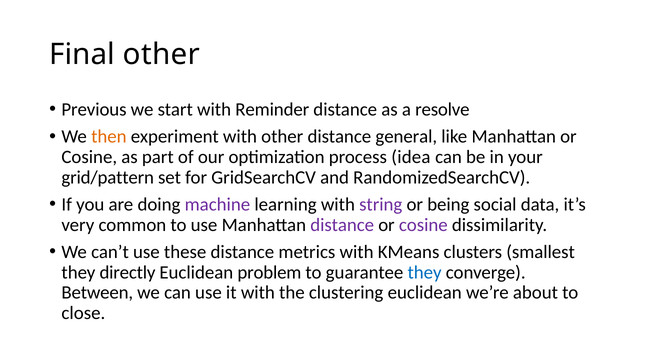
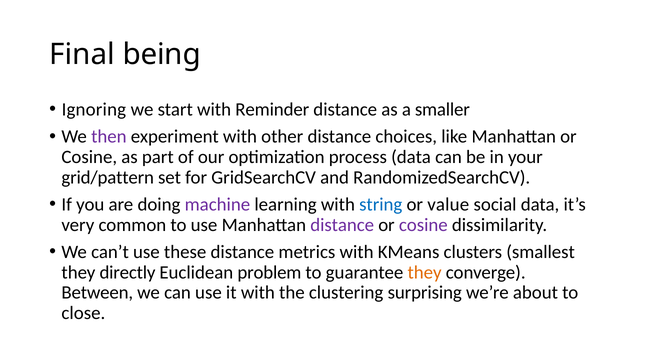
Final other: other -> being (162, 54)
Previous: Previous -> Ignoring (94, 109)
resolve: resolve -> smaller (442, 109)
then colour: orange -> purple (109, 137)
general: general -> choices (406, 137)
process idea: idea -> data (411, 157)
string colour: purple -> blue (381, 204)
being: being -> value (448, 204)
they colour: blue -> orange (425, 272)
clustering euclidean: euclidean -> surprising (425, 293)
